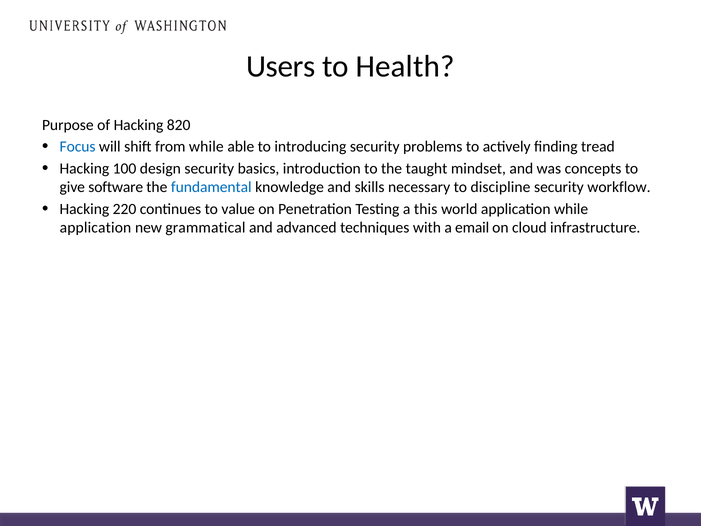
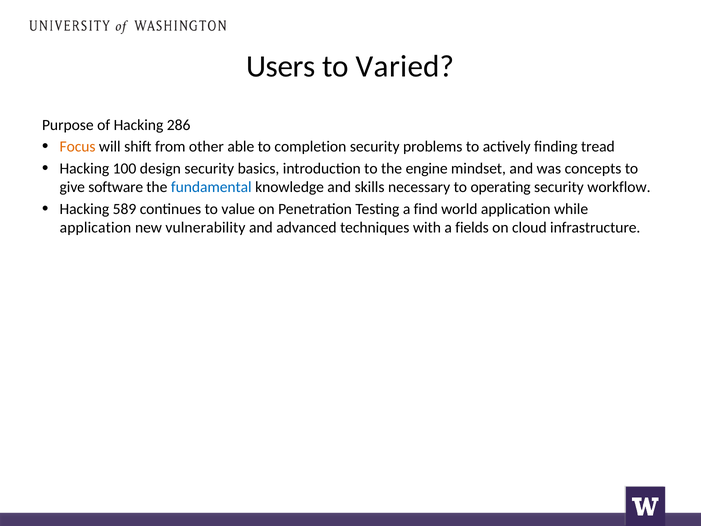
Health: Health -> Varied (405, 66)
820: 820 -> 286 (179, 125)
Focus colour: blue -> orange (78, 147)
from while: while -> other (206, 147)
introducing: introducing -> completion (310, 147)
taught: taught -> engine (427, 168)
discipline: discipline -> operating (501, 187)
220: 220 -> 589 (125, 209)
this: this -> find (426, 209)
grammatical: grammatical -> vulnerability (205, 228)
email: email -> fields (472, 228)
